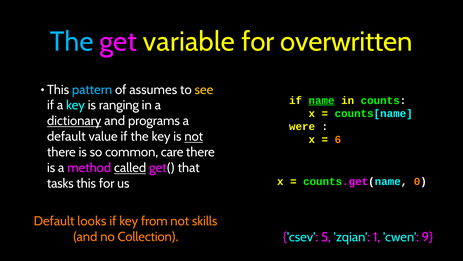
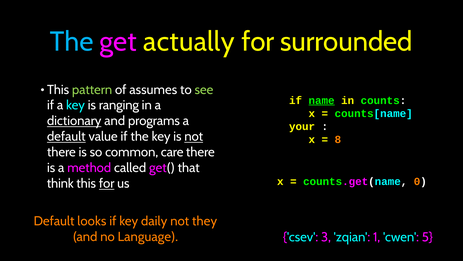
variable: variable -> actually (189, 42)
overwritten: overwritten -> surrounded (346, 42)
pattern colour: light blue -> light green (92, 90)
see colour: yellow -> light green (204, 90)
were: were -> your (302, 126)
default underline: none -> present (66, 136)
6: 6 -> 8 (338, 139)
called underline: present -> none (130, 168)
tasks: tasks -> think (60, 183)
for underline: none -> present (107, 183)
from: from -> daily (154, 221)
skills: skills -> they (205, 221)
Collection: Collection -> Language (148, 236)
5: 5 -> 3 (326, 237)
9: 9 -> 5 (427, 237)
